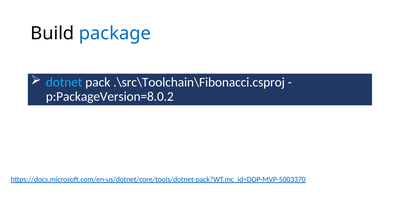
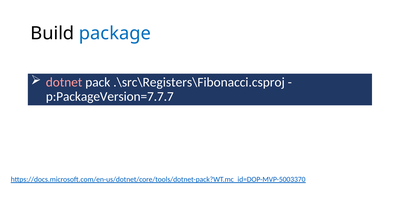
dotnet colour: light blue -> pink (64, 82)
.\src\Toolchain\Fibonacci.csproj: .\src\Toolchain\Fibonacci.csproj -> .\src\Registers\Fibonacci.csproj (199, 82)
p:PackageVersion=8.0.2: p:PackageVersion=8.0.2 -> p:PackageVersion=7.7.7 (110, 97)
